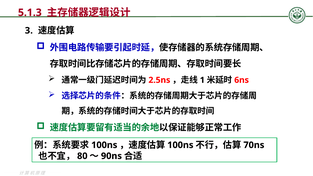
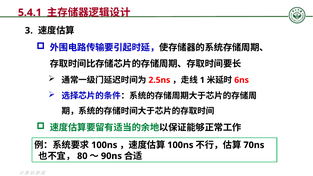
5.1.3: 5.1.3 -> 5.4.1 (30, 13)
